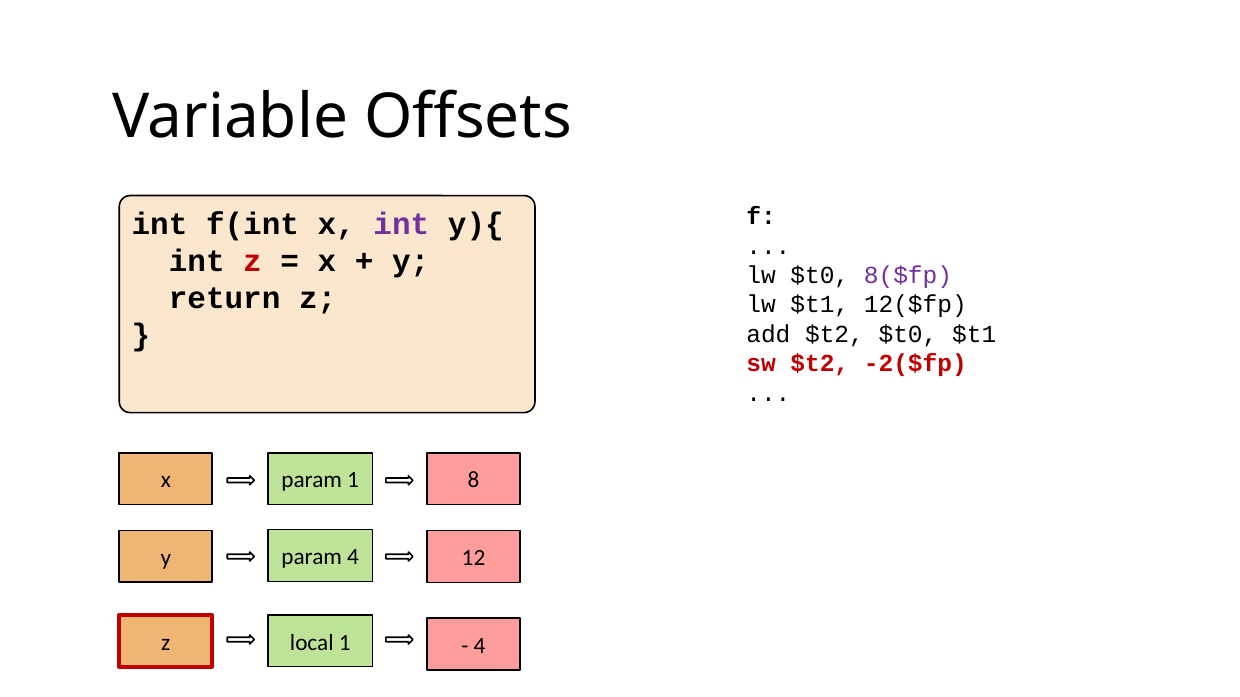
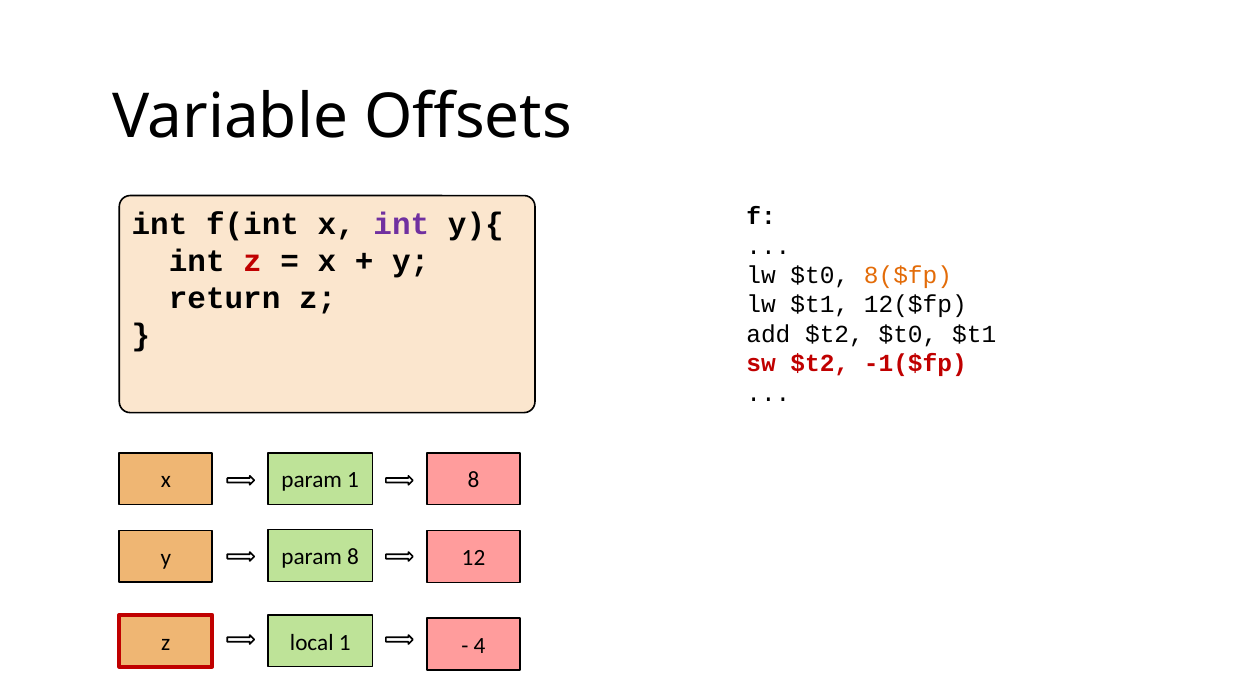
8($fp colour: purple -> orange (908, 276)
-2($fp: -2($fp -> -1($fp (915, 364)
param 4: 4 -> 8 (353, 558)
